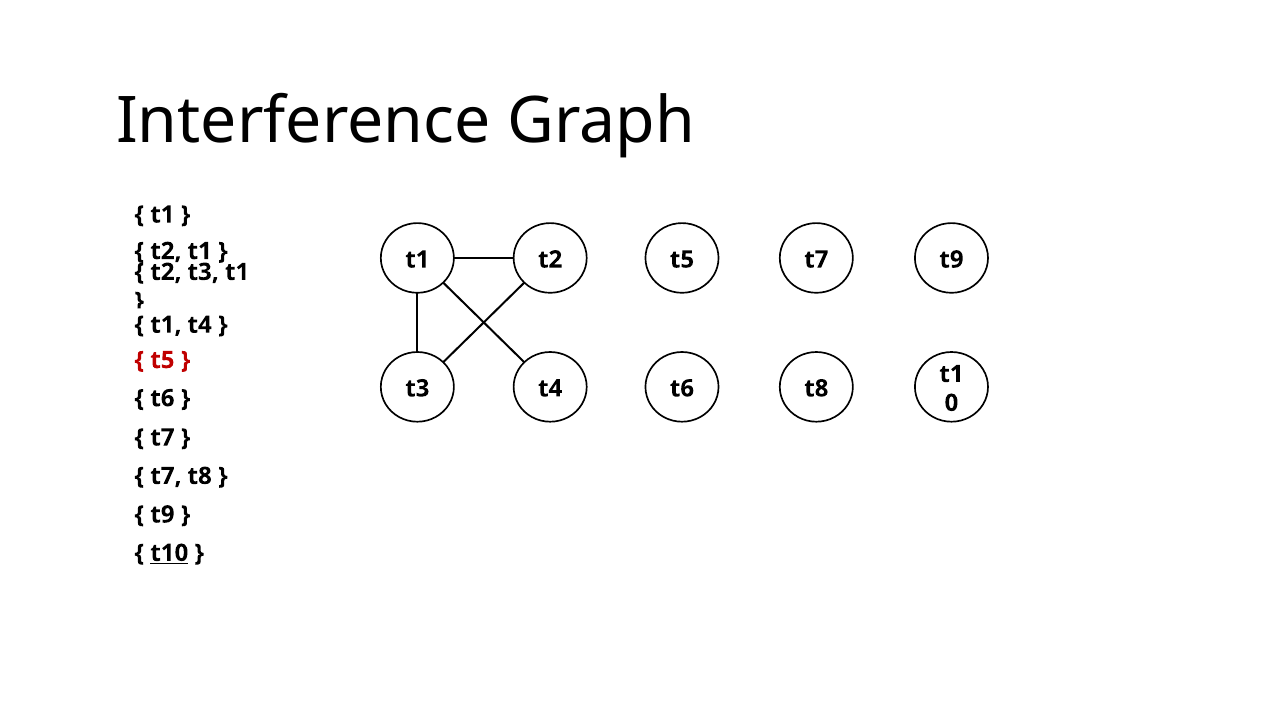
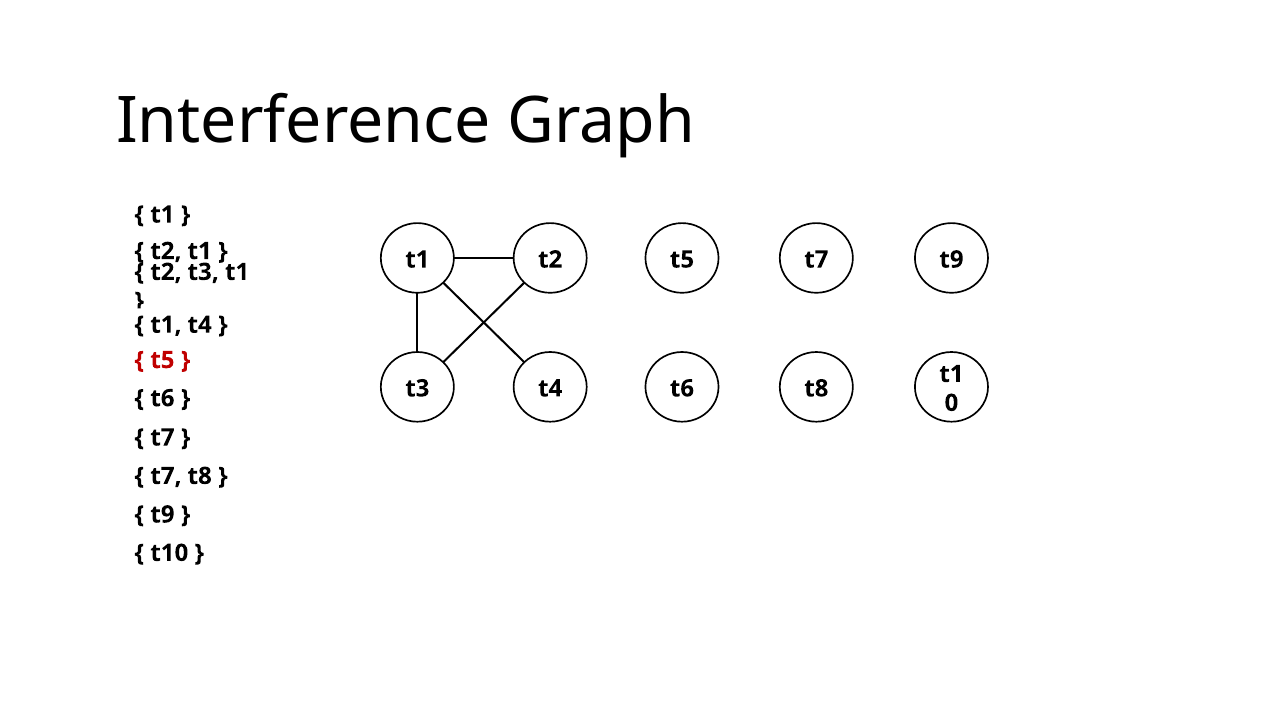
t10 underline: present -> none (169, 553)
